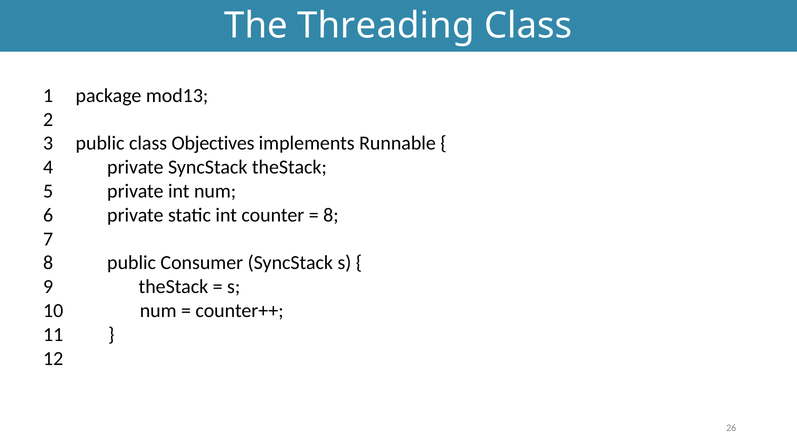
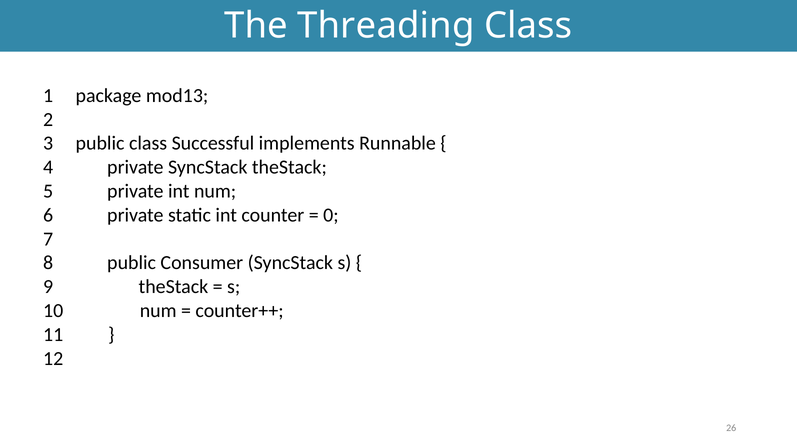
Objectives: Objectives -> Successful (213, 143)
8: 8 -> 0 (331, 215)
